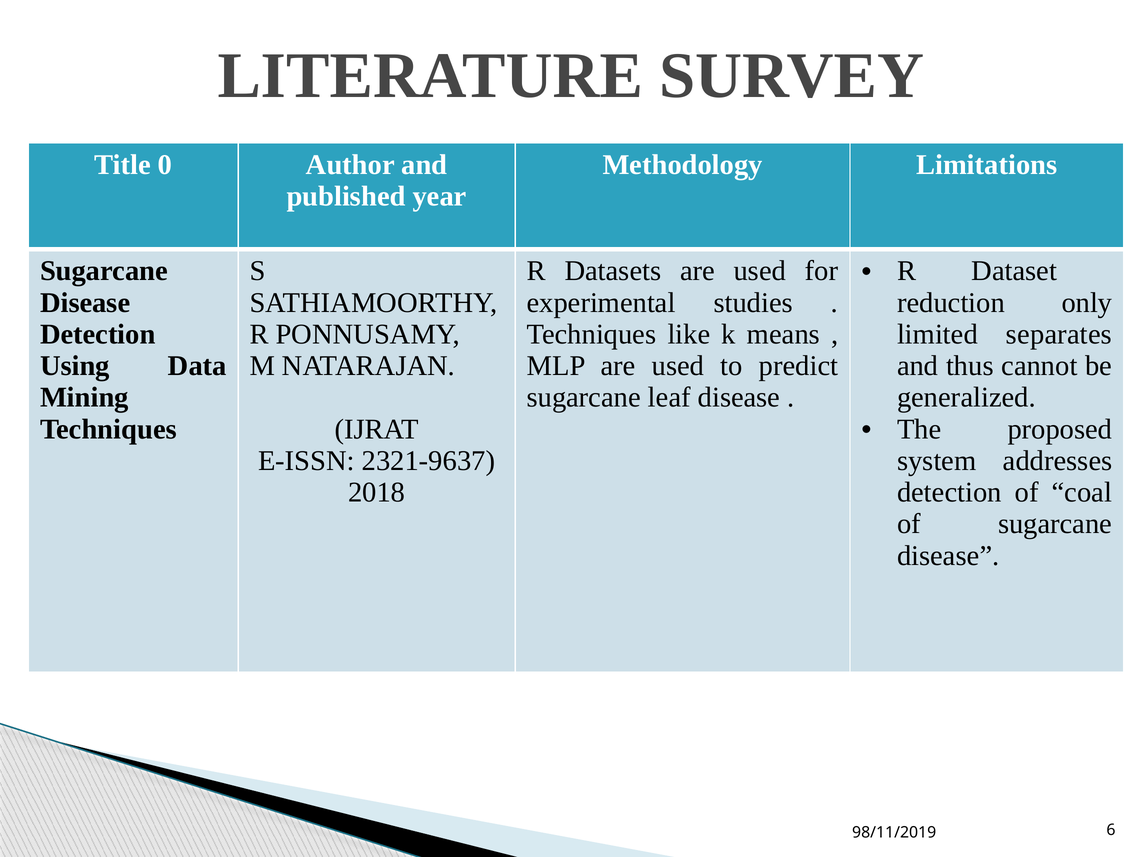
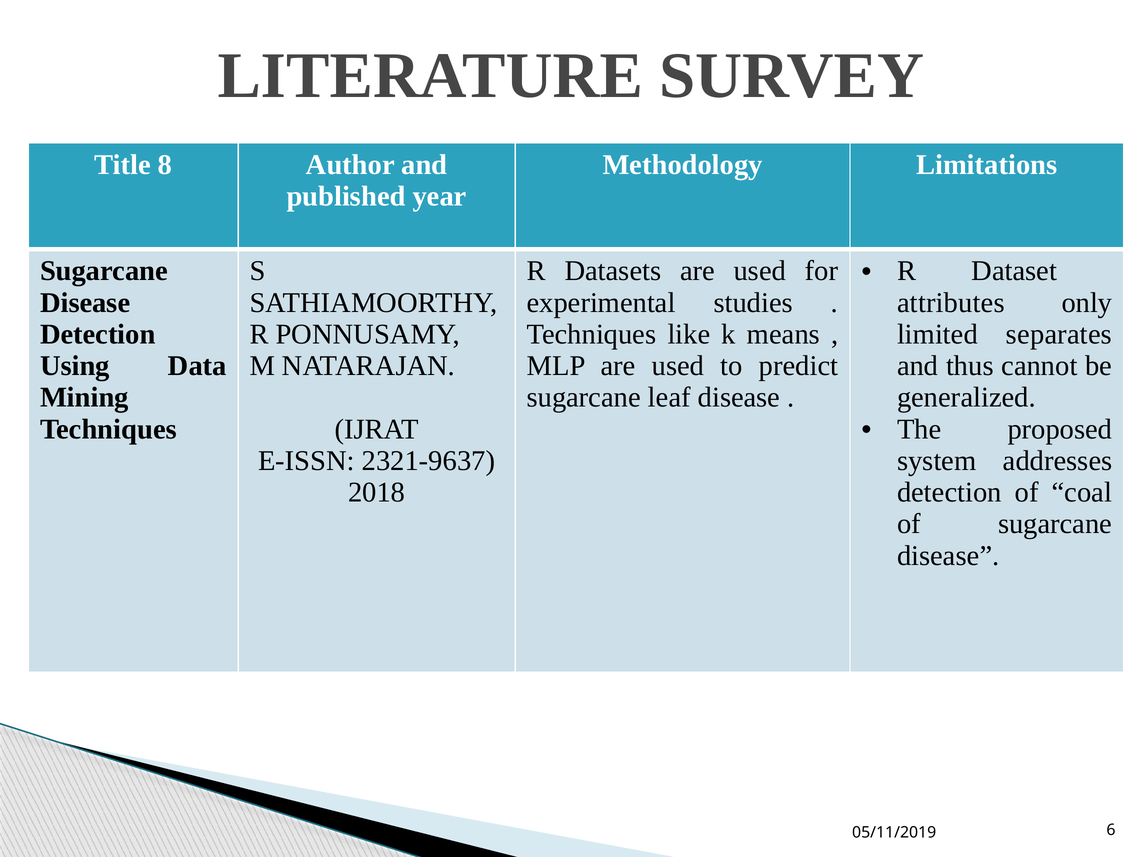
0: 0 -> 8 (165, 165)
reduction: reduction -> attributes (951, 303)
98/11/2019: 98/11/2019 -> 05/11/2019 (894, 833)
